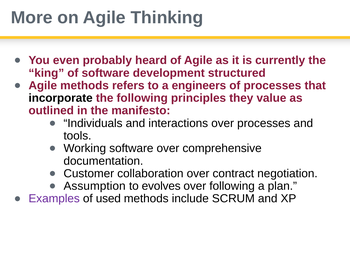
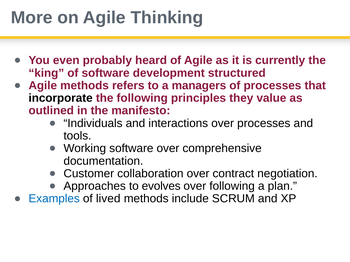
engineers: engineers -> managers (199, 86)
Assumption: Assumption -> Approaches (95, 186)
Examples colour: purple -> blue (54, 199)
used: used -> lived (108, 199)
